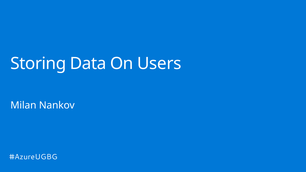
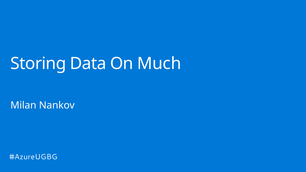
Users: Users -> Much (159, 64)
